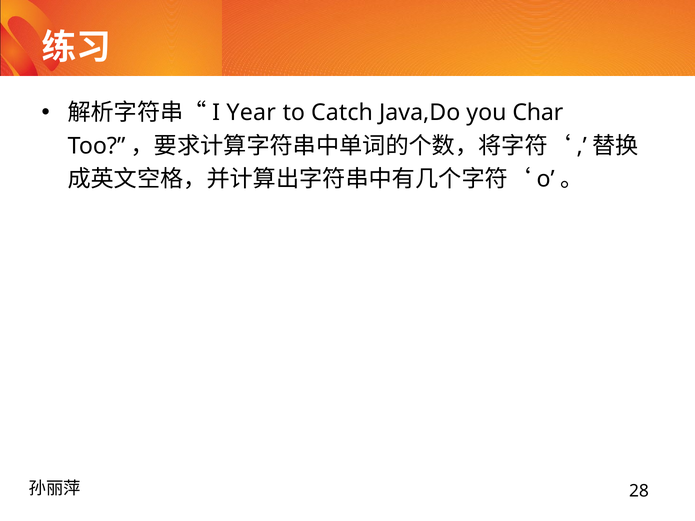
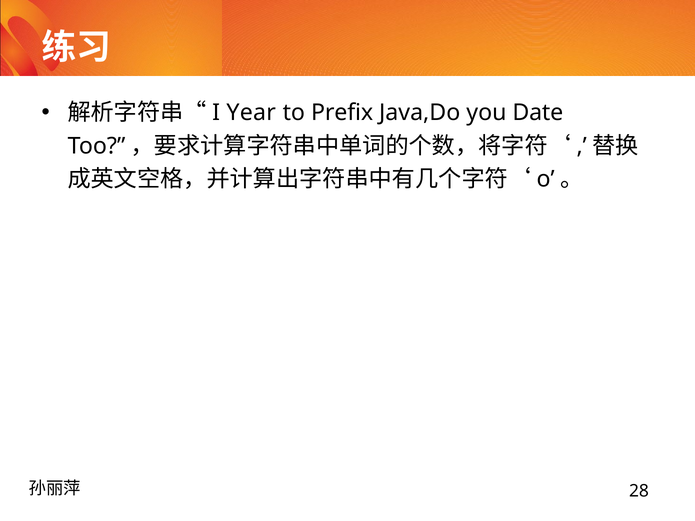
Catch: Catch -> Prefix (342, 113)
Char: Char -> Date (538, 113)
